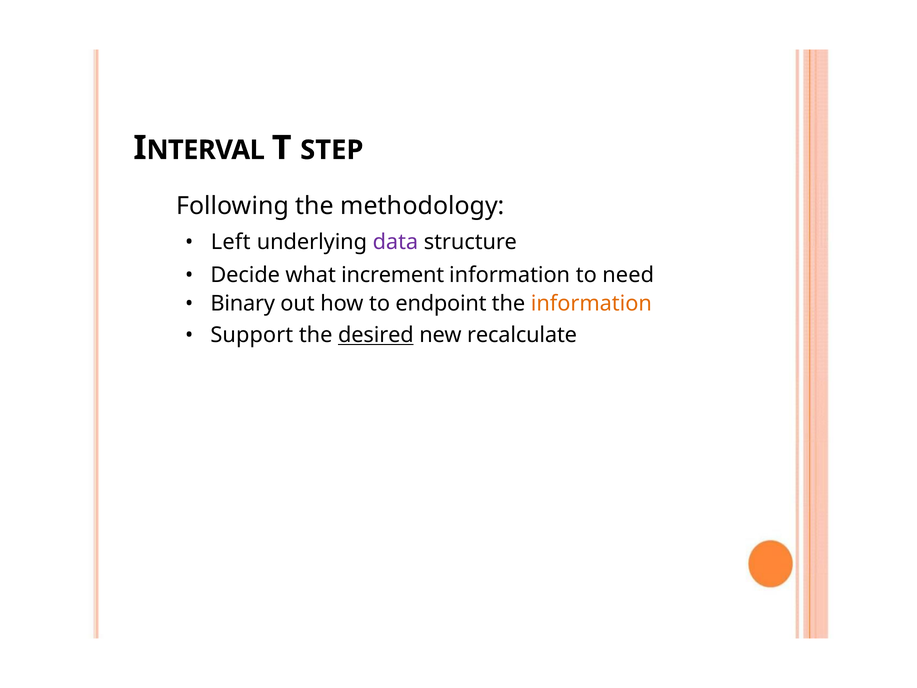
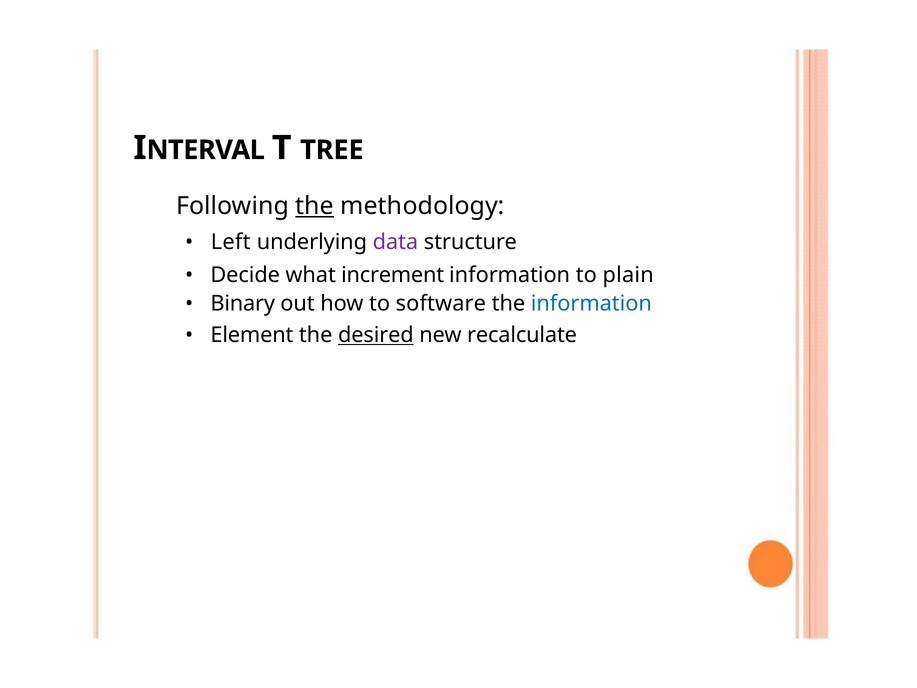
STEP: STEP -> TREE (332, 150)
the underline: none -> present (315, 206)
need: need -> plain (628, 275)
endpoint: endpoint -> software (441, 304)
information colour: orange -> blue (591, 304)
Support: Support -> Element (252, 335)
